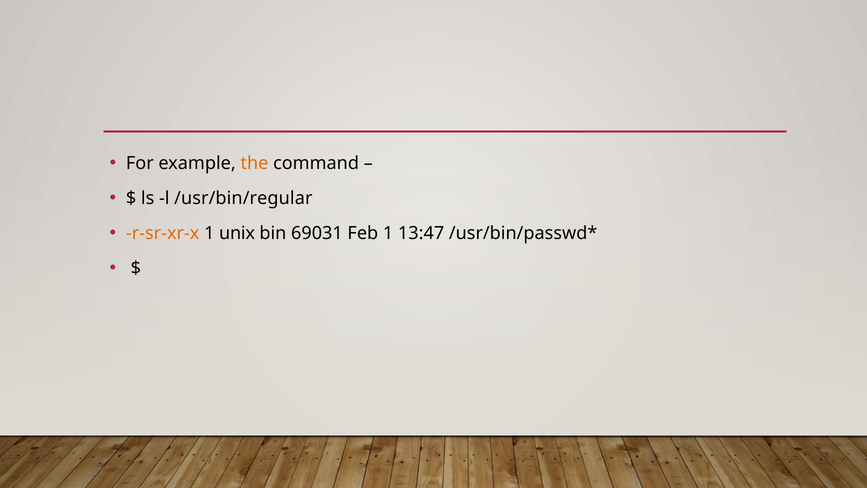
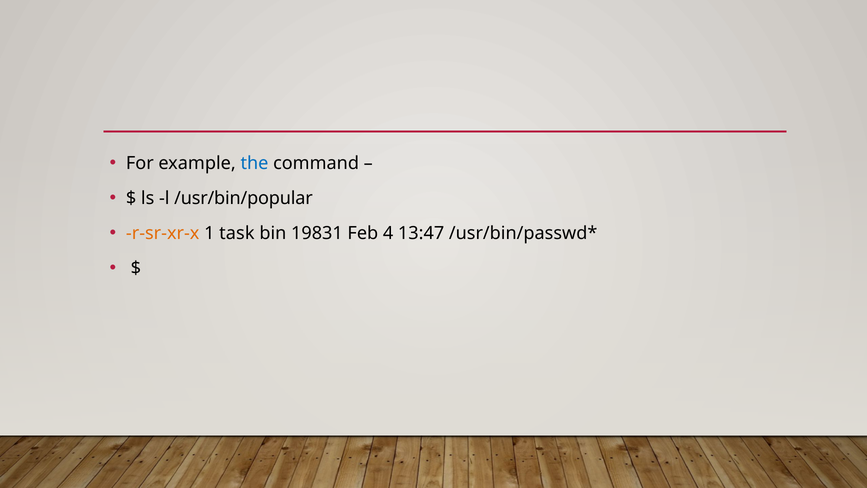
the colour: orange -> blue (254, 163)
/usr/bin/regular: /usr/bin/regular -> /usr/bin/popular (243, 198)
unix: unix -> task (237, 233)
69031: 69031 -> 19831 (317, 233)
Feb 1: 1 -> 4 (388, 233)
